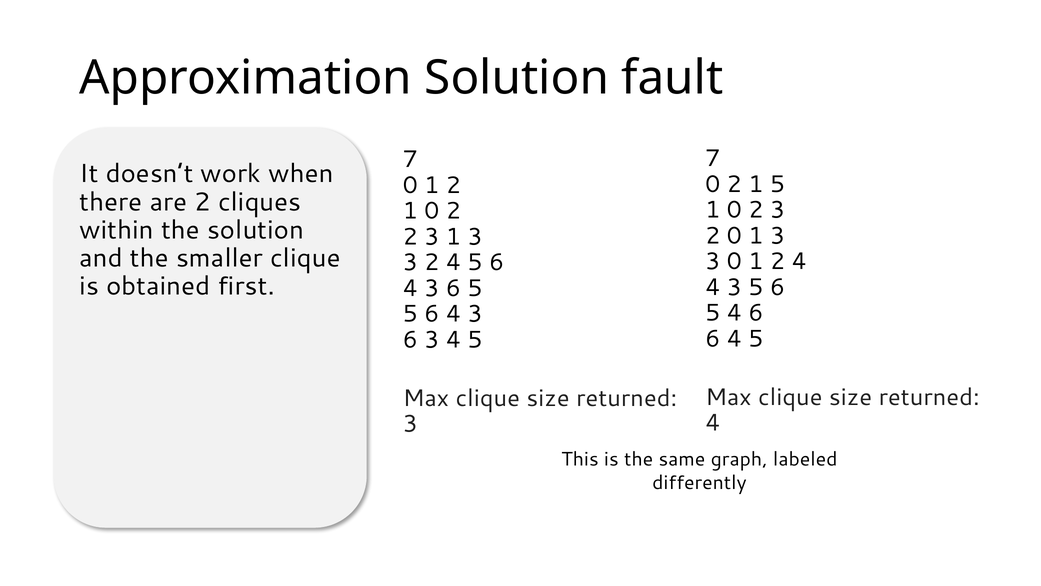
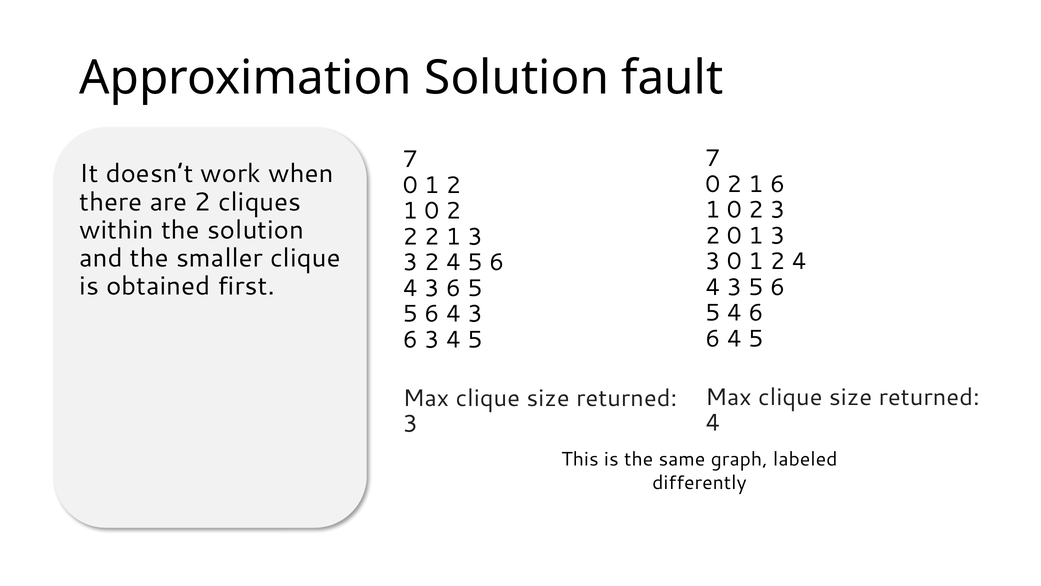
1 5: 5 -> 6 (777, 184)
3: 3 -> 2 (432, 236)
